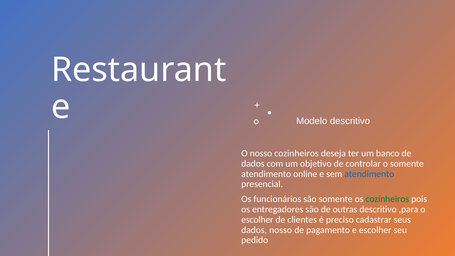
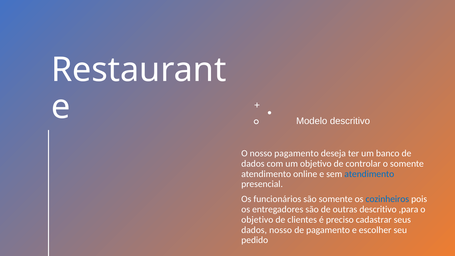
nosso cozinheiros: cozinheiros -> pagamento (296, 153)
cozinheiros colour: green -> blue (387, 199)
escolher: escolher -> objetivo (257, 220)
